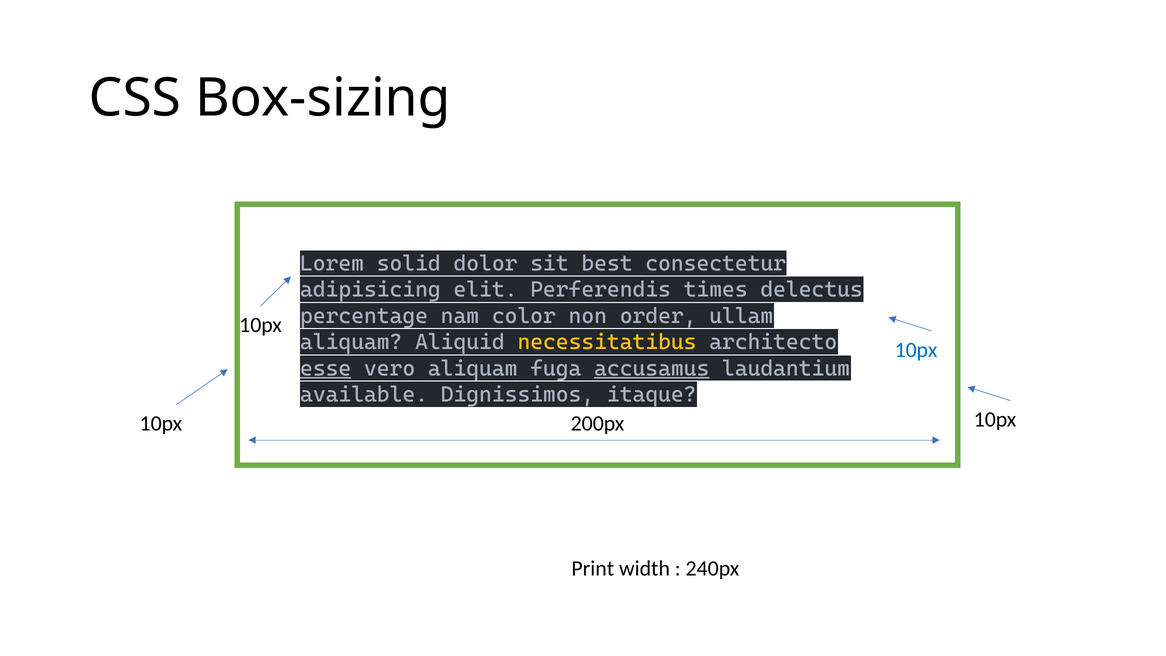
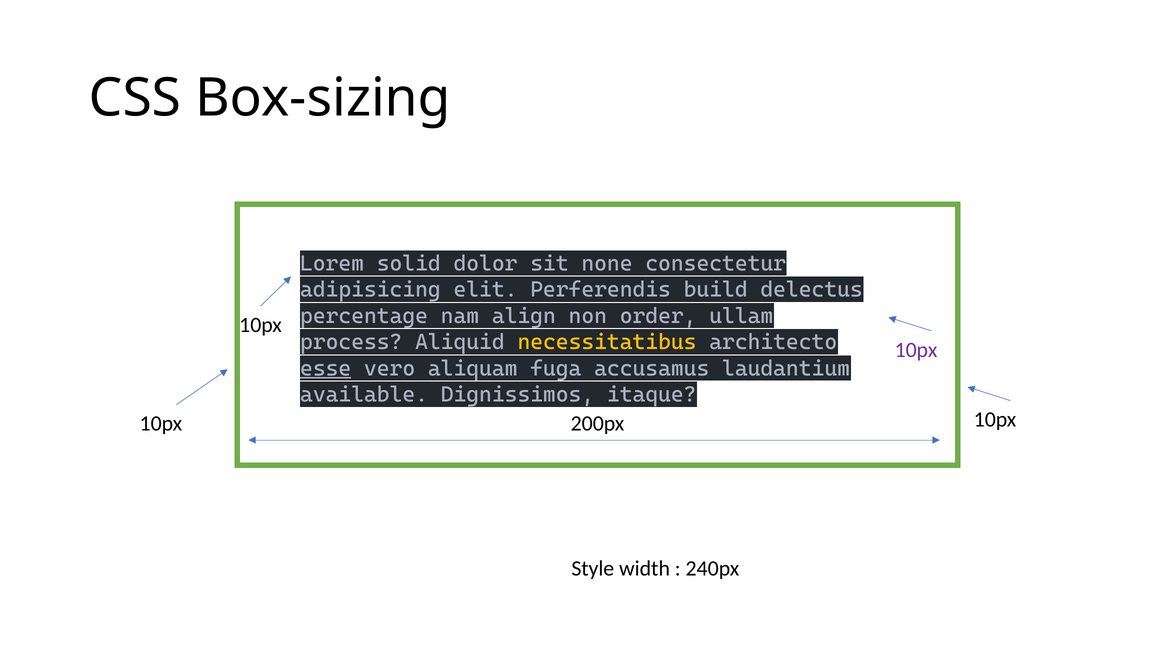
best: best -> none (607, 263)
times: times -> build (716, 290)
color: color -> align (524, 316)
aliquam: aliquam -> process (351, 342)
10px colour: blue -> purple (916, 350)
accusamus underline: present -> none (652, 368)
Print: Print -> Style (593, 569)
